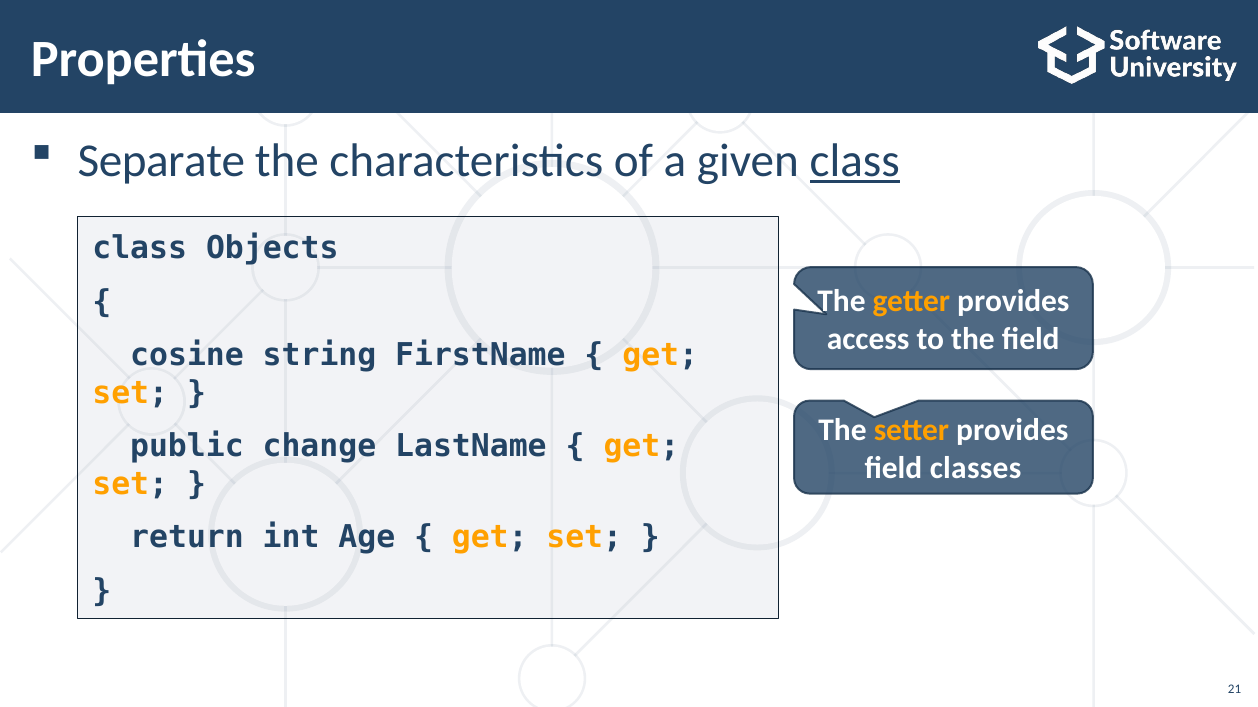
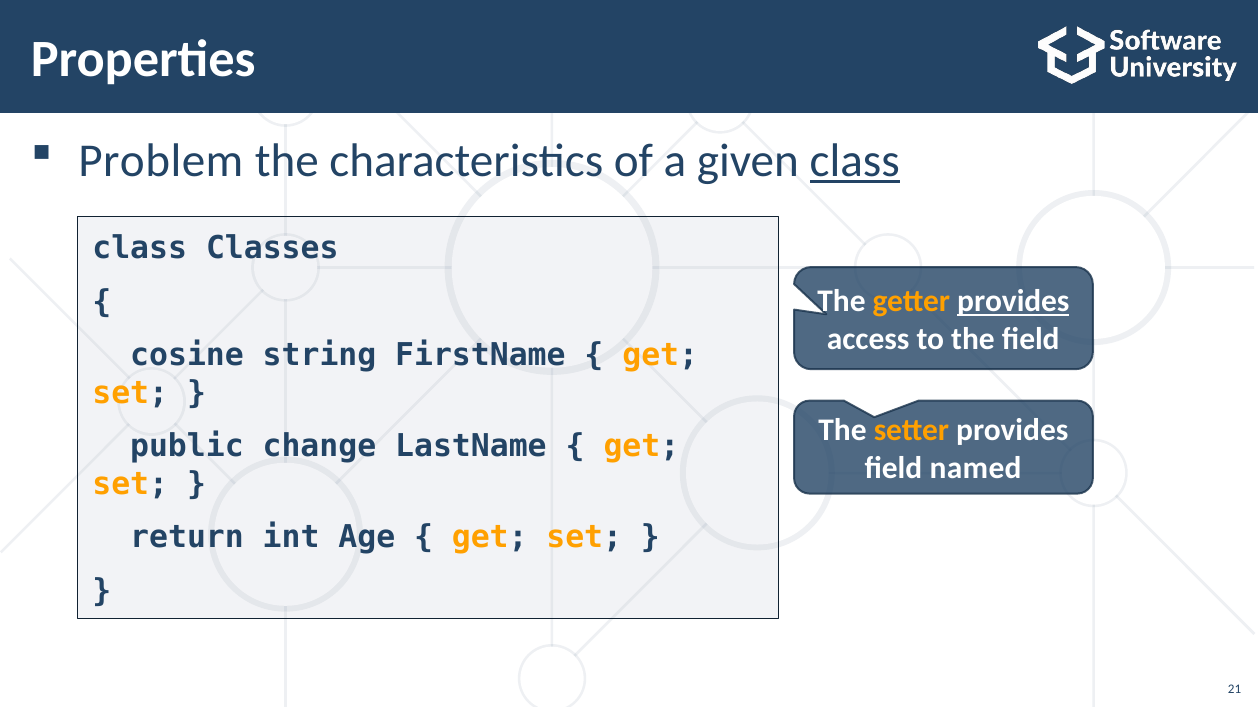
Separate: Separate -> Problem (161, 162)
Objects: Objects -> Classes (272, 249)
provides underline: none -> present (1013, 302)
classes: classes -> named (976, 469)
